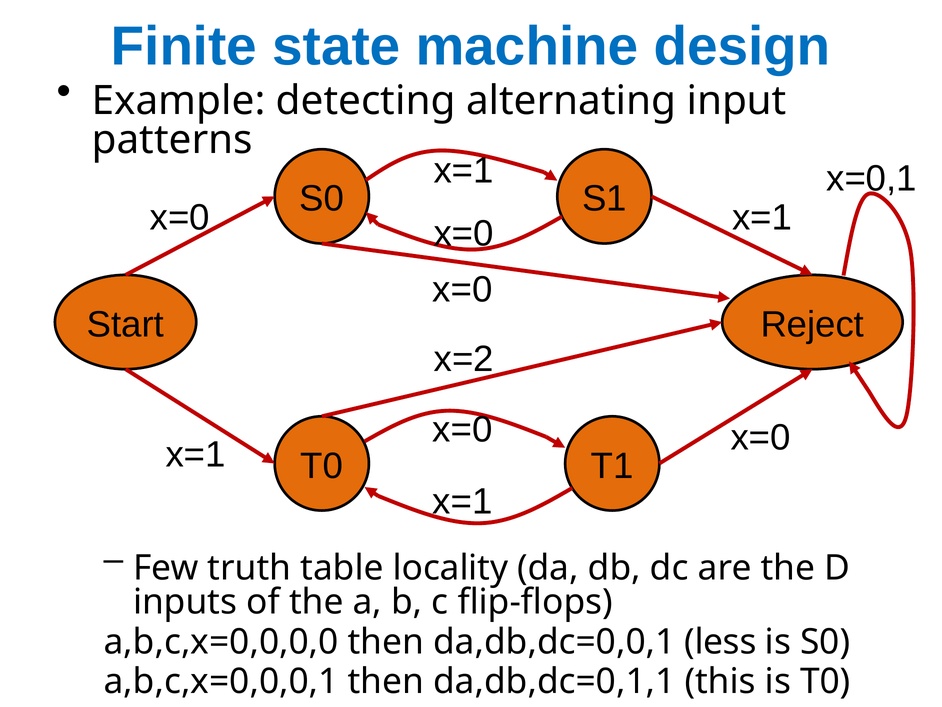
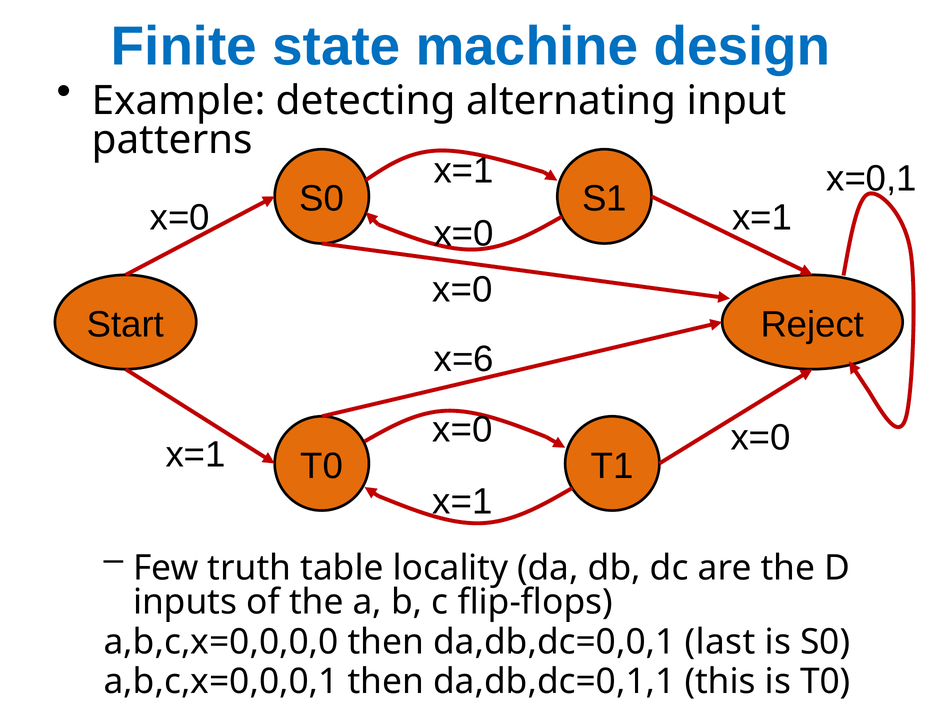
x=2: x=2 -> x=6 (464, 359)
less: less -> last (720, 641)
